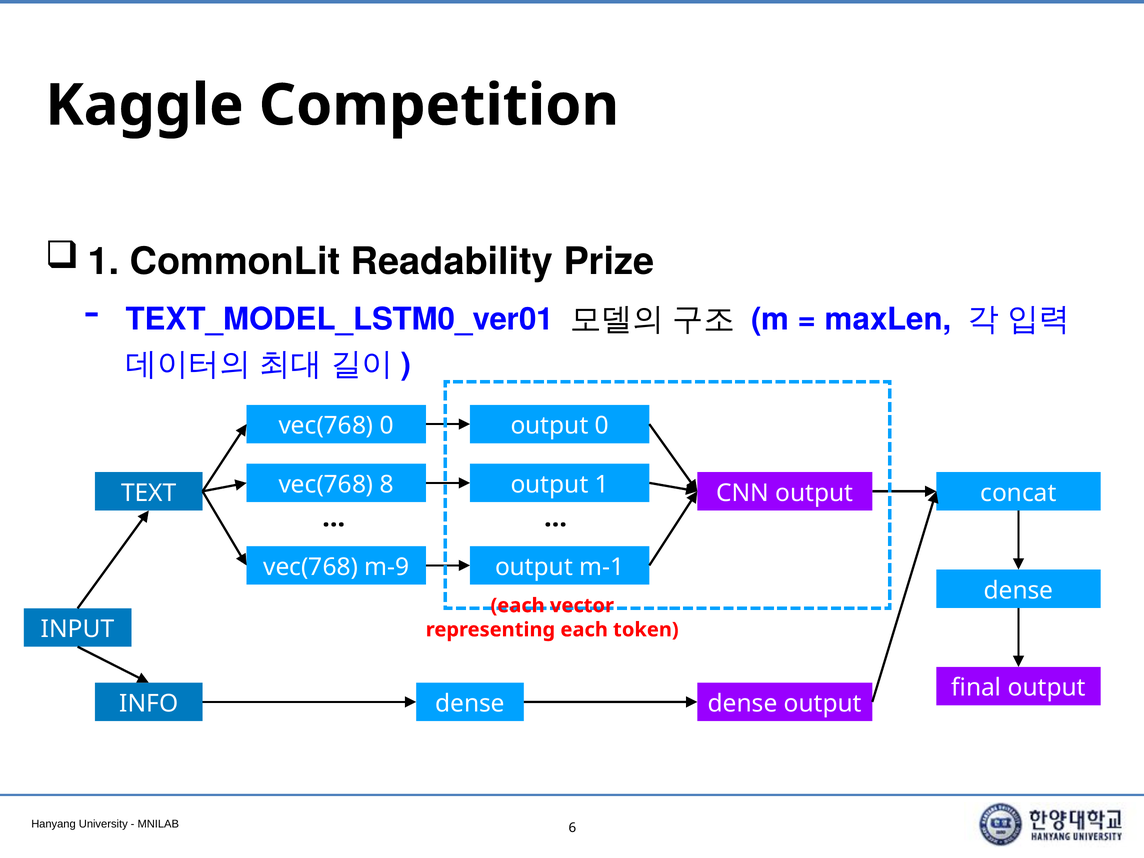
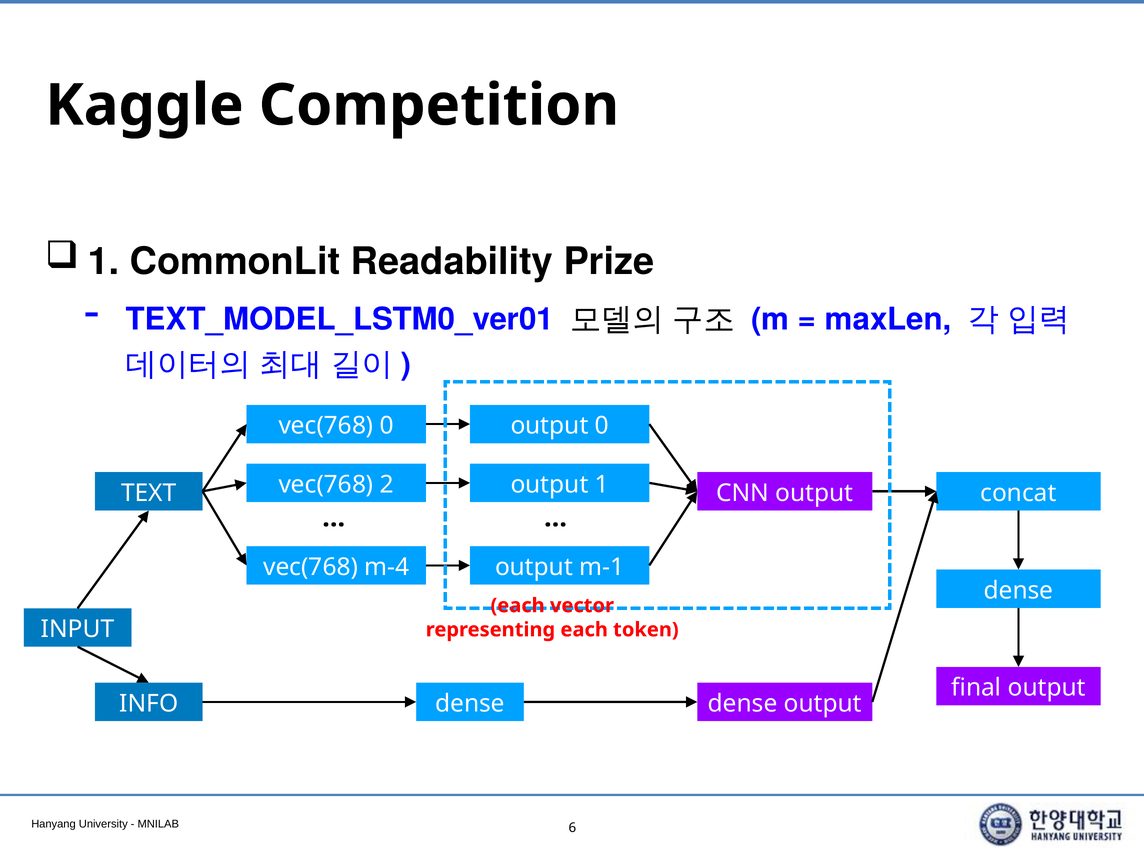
8: 8 -> 2 (387, 485)
m-9: m-9 -> m-4 (387, 567)
